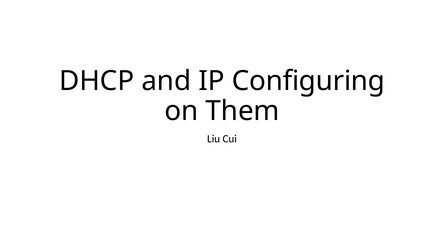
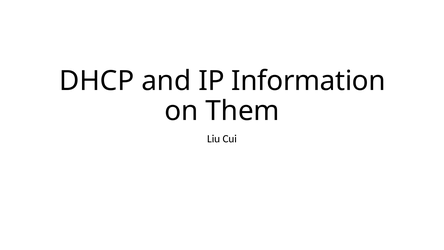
Configuring: Configuring -> Information (308, 81)
